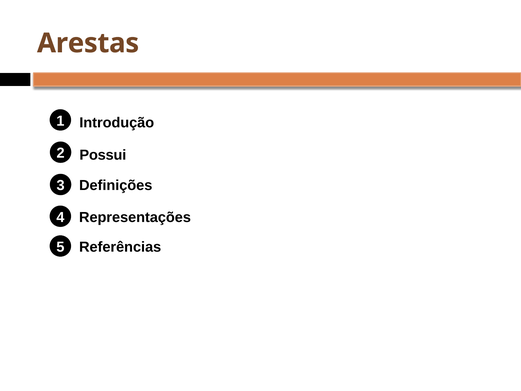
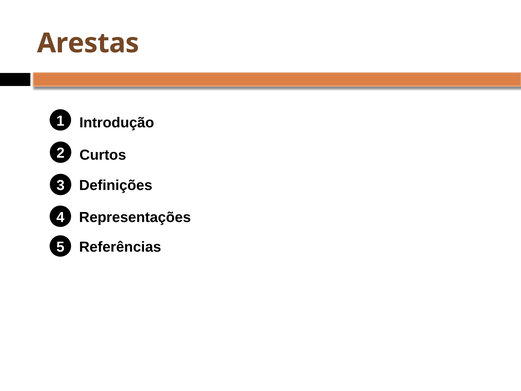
Possui: Possui -> Curtos (103, 155)
